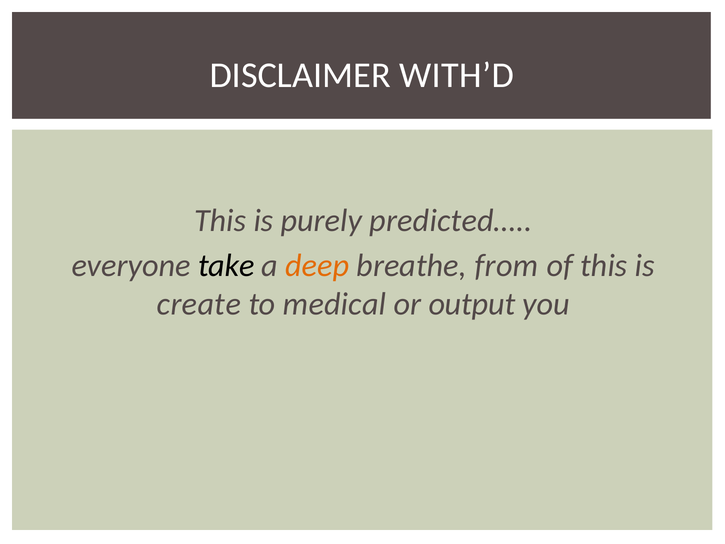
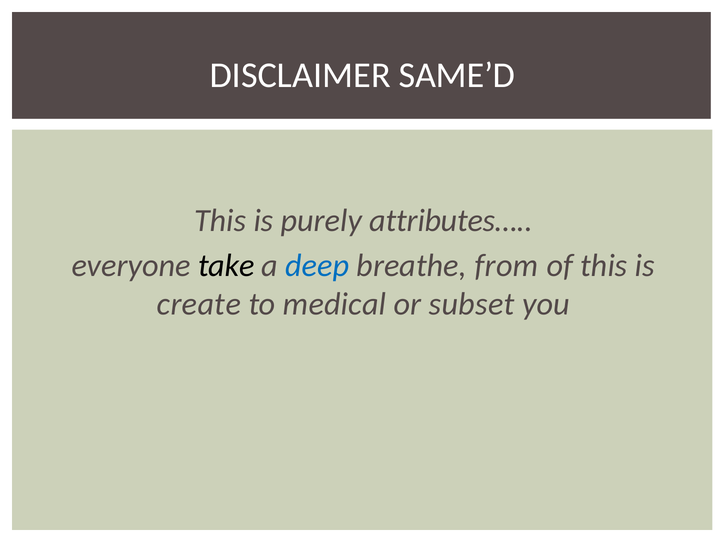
WITH’D: WITH’D -> SAME’D (457, 75)
predicted…: predicted… -> attributes… (451, 220)
deep colour: orange -> blue (317, 265)
output: output -> subset (472, 304)
